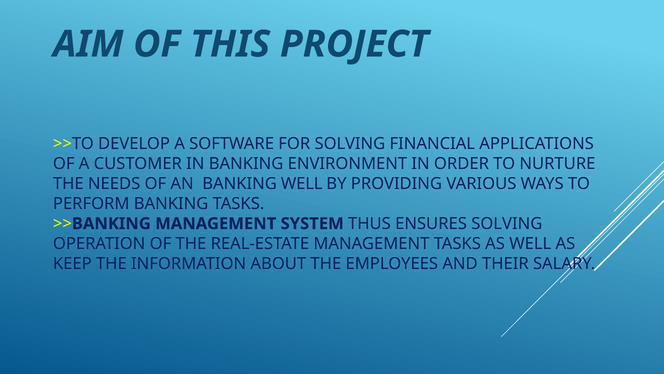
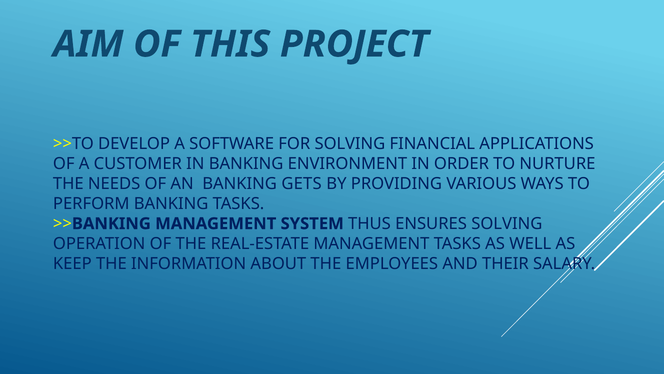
BANKING WELL: WELL -> GETS (302, 184)
